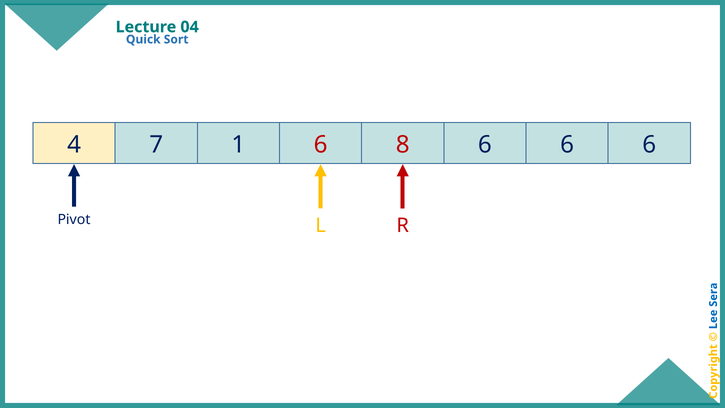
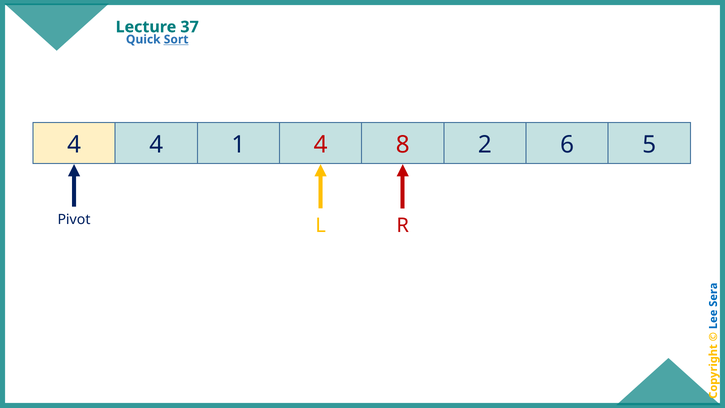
04: 04 -> 37 (190, 27)
Sort underline: none -> present (176, 39)
4 7: 7 -> 4 (156, 145)
1 6: 6 -> 4 (321, 145)
8 6: 6 -> 2 (485, 145)
6: 6 -> 5 (649, 145)
